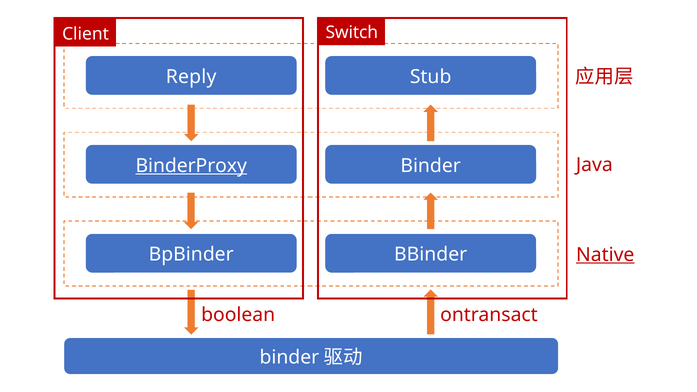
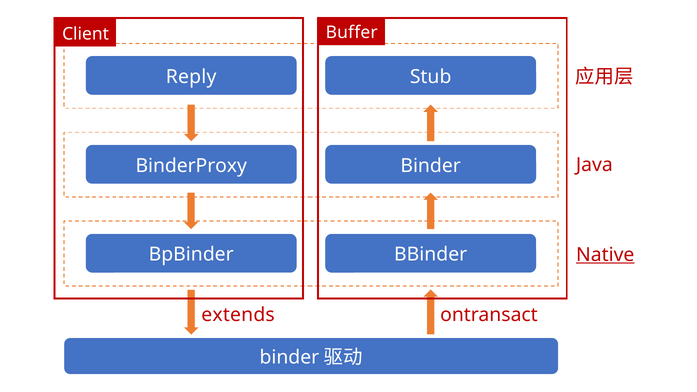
Switch: Switch -> Buffer (352, 33)
BinderProxy underline: present -> none (191, 166)
boolean: boolean -> extends (238, 315)
